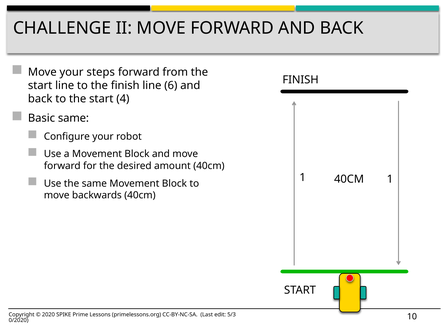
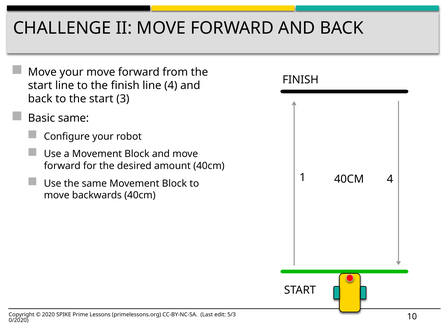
your steps: steps -> move (101, 72)
line 6: 6 -> 4 (171, 85)
4: 4 -> 3 (123, 99)
1 1: 1 -> 4 (390, 179)
